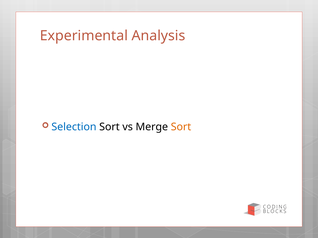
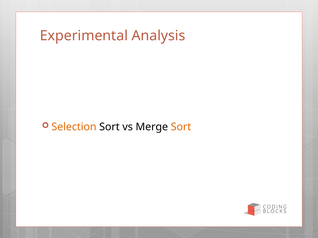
Selection colour: blue -> orange (74, 127)
